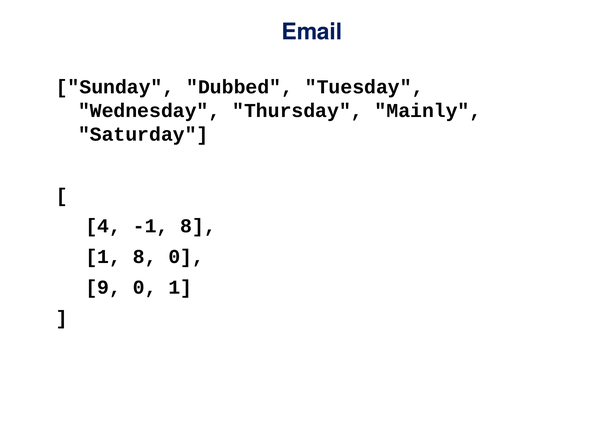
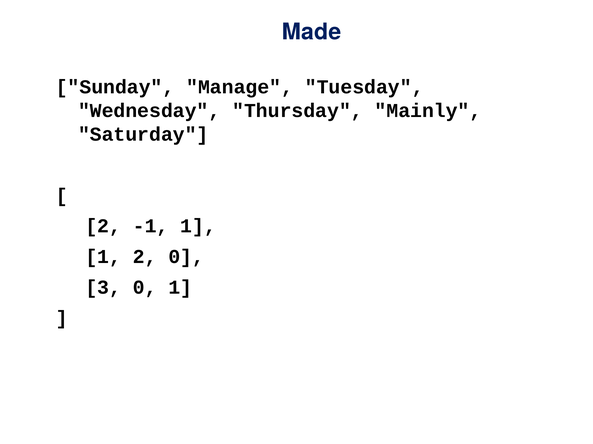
Email: Email -> Made (312, 32)
Dubbed: Dubbed -> Manage (240, 87)
4: 4 -> 2 (103, 226)
-1 8: 8 -> 1 (198, 226)
1 8: 8 -> 2 (145, 257)
9: 9 -> 3 (103, 288)
